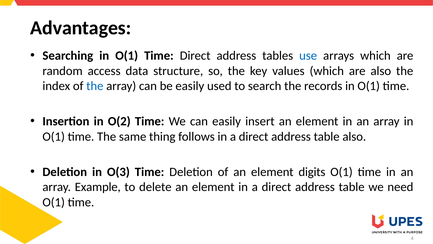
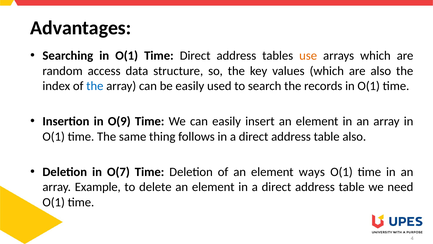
use colour: blue -> orange (308, 56)
O(2: O(2 -> O(9 (119, 121)
O(3: O(3 -> O(7 (118, 172)
digits: digits -> ways (312, 172)
